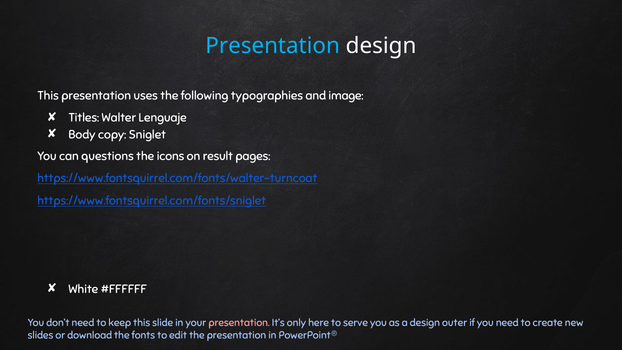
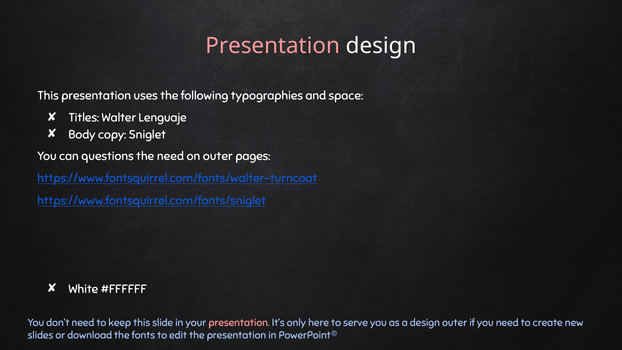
Presentation colour: light blue -> pink (273, 46)
image: image -> space (346, 96)
the icons: icons -> need (170, 156)
on result: result -> outer (218, 156)
